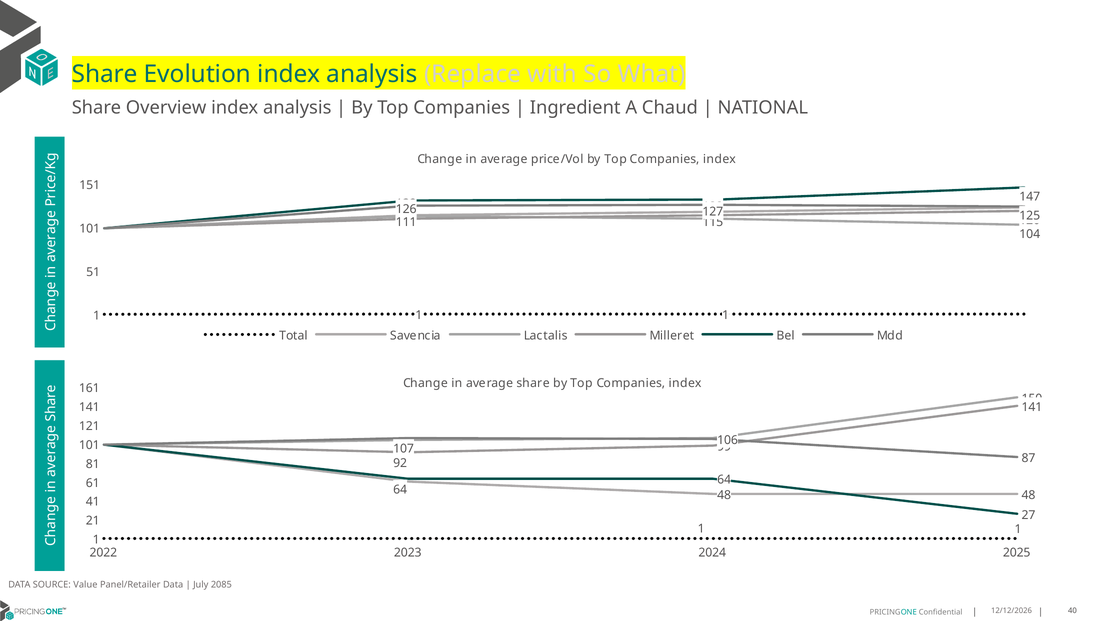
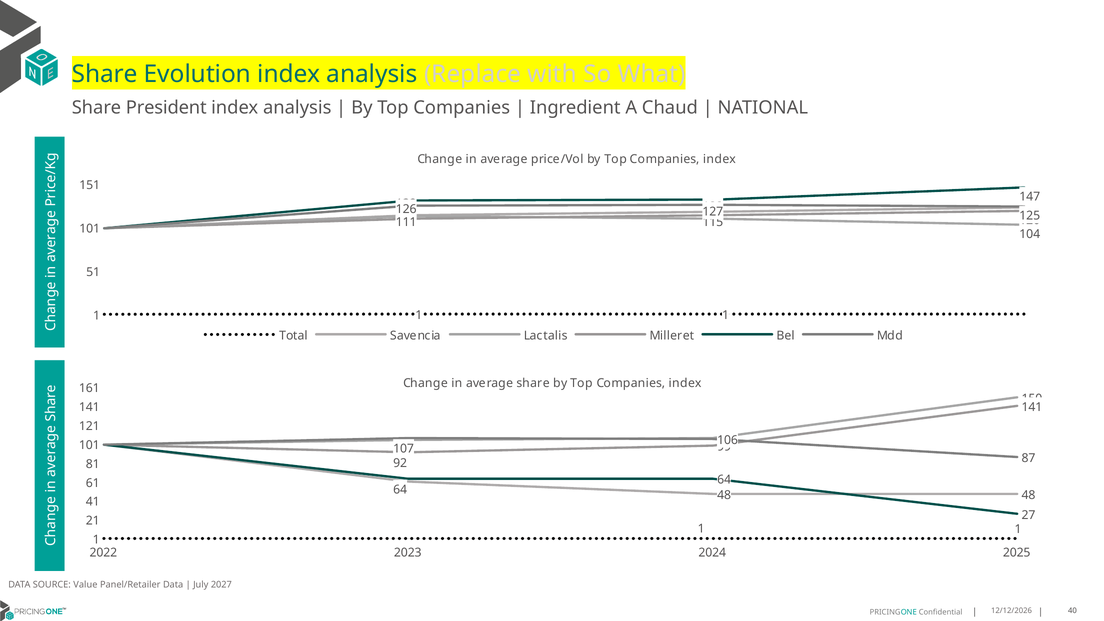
Overview: Overview -> President (166, 108)
2085: 2085 -> 2027 (221, 585)
